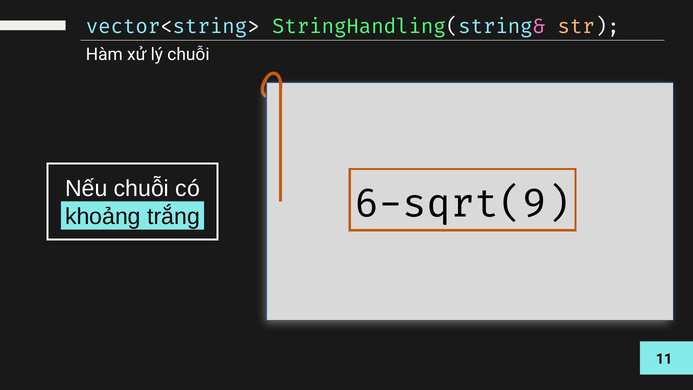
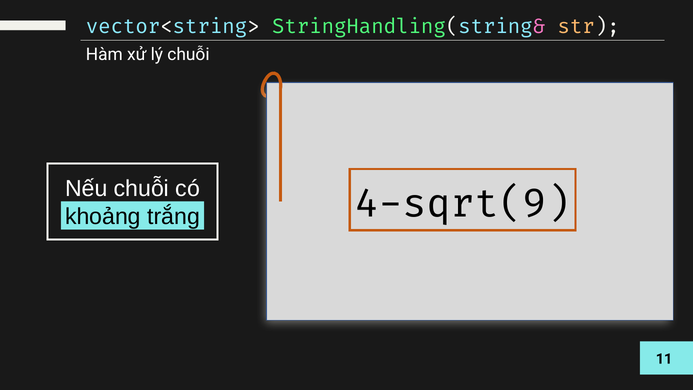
6-sqrt(9: 6-sqrt(9 -> 4-sqrt(9 (463, 204)
